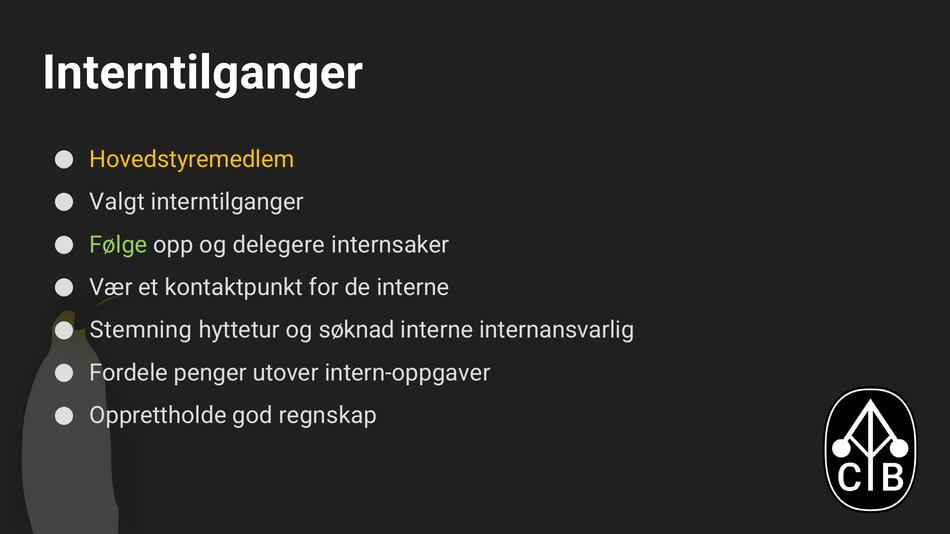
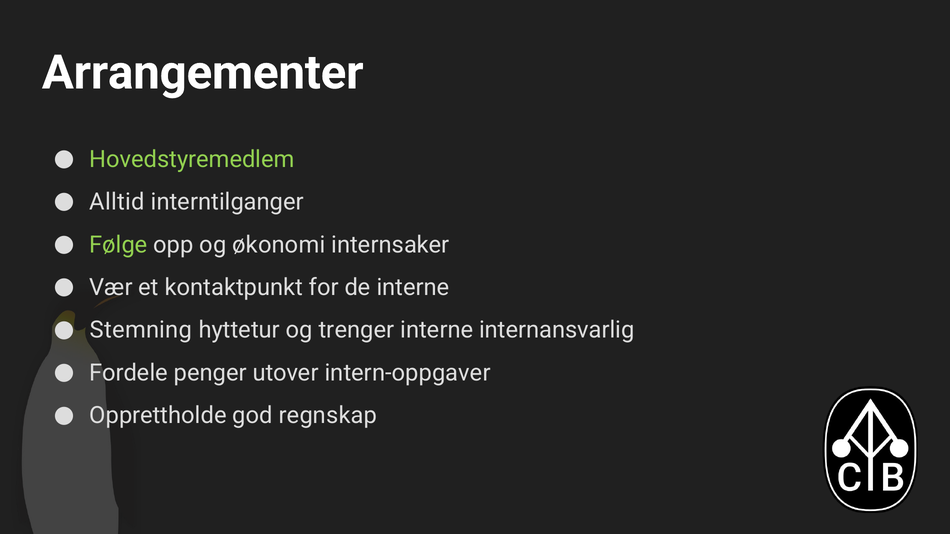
Interntilganger: Interntilganger -> Arrangementer (203, 73)
Hovedstyremedlem colour: yellow -> light green (192, 159)
Valgt: Valgt -> Alltid (117, 202)
delegere: delegere -> økonomi (279, 245)
søknad: søknad -> trenger (356, 330)
